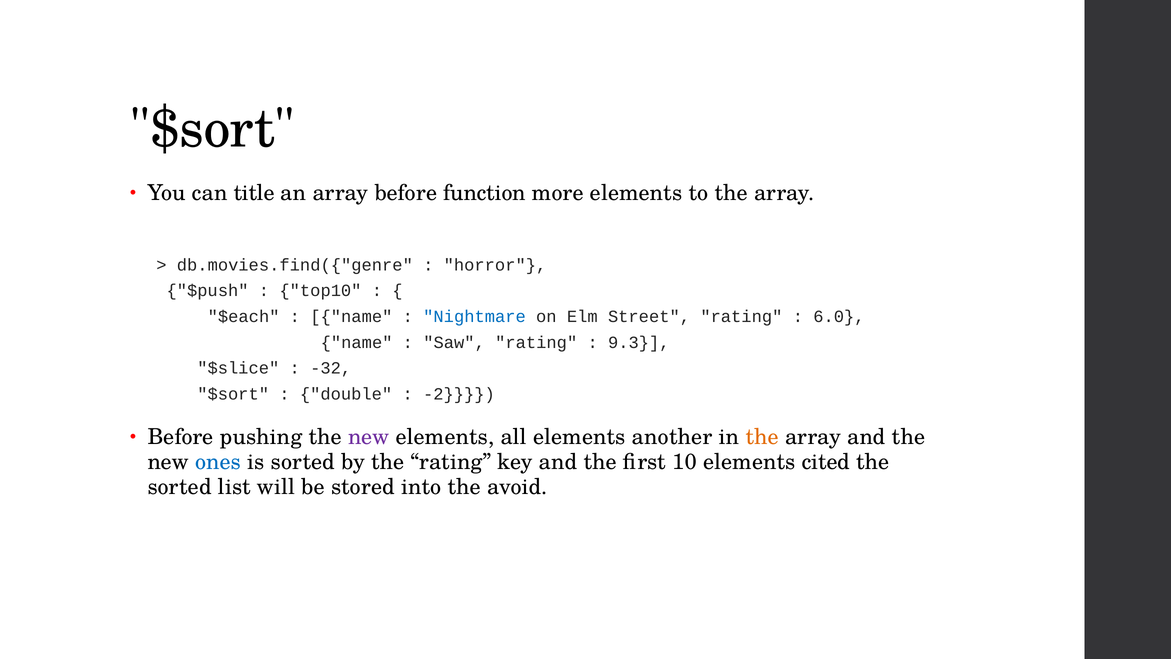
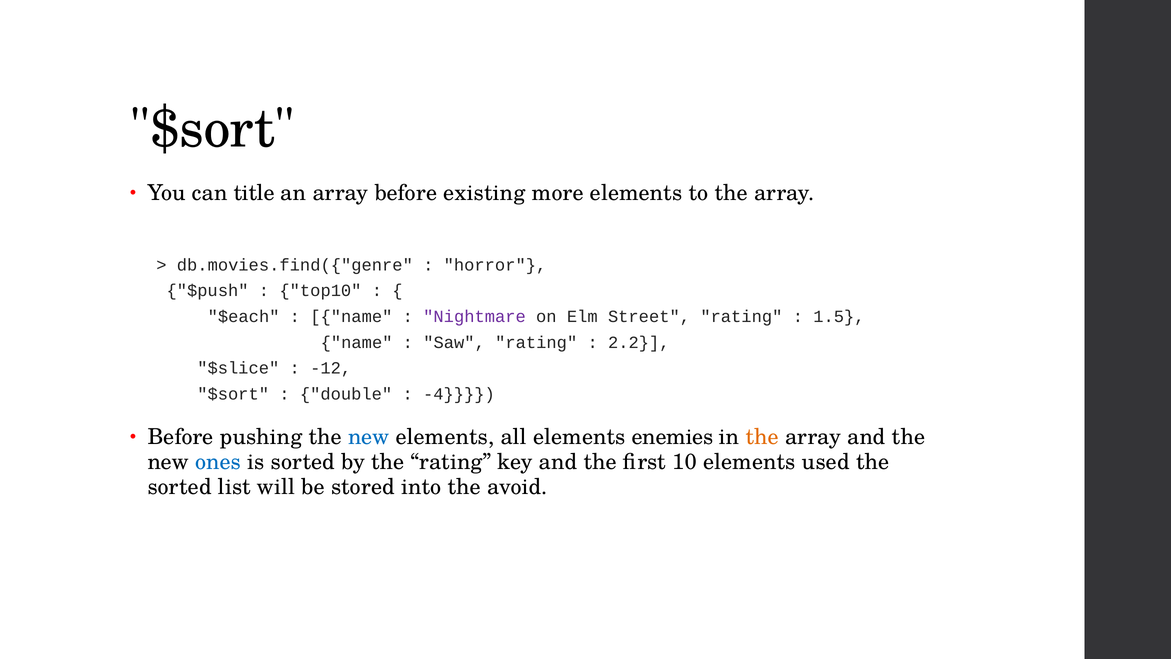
function: function -> existing (484, 193)
Nightmare colour: blue -> purple (475, 316)
6.0: 6.0 -> 1.5 (839, 316)
9.3: 9.3 -> 2.2 (639, 342)
-32: -32 -> -12 (331, 368)
-2: -2 -> -4 (459, 394)
new colour: purple -> blue (369, 437)
another: another -> enemies (672, 437)
cited: cited -> used (826, 462)
